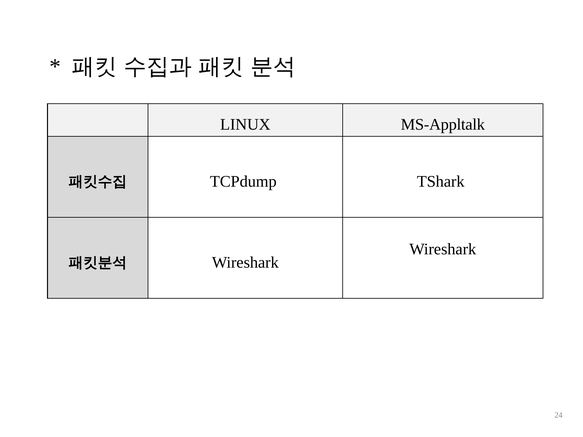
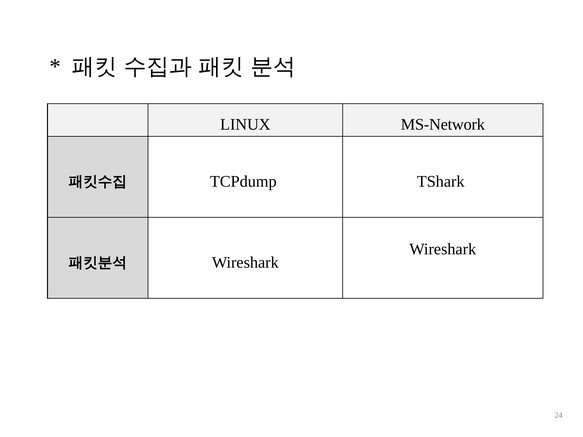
MS-Appltalk: MS-Appltalk -> MS-Network (443, 125)
